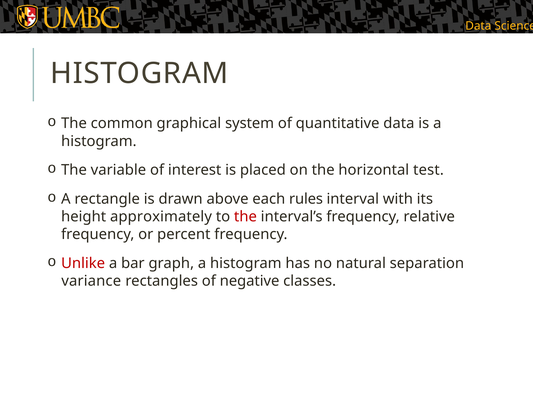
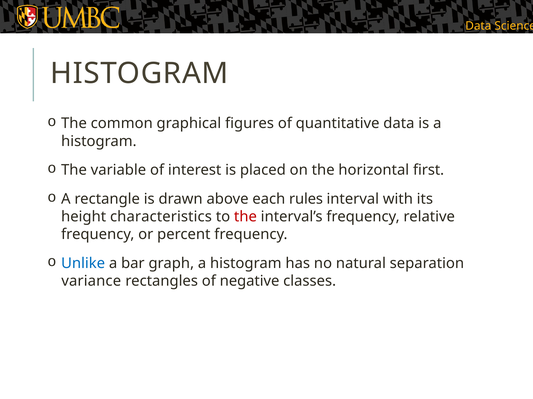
system: system -> figures (250, 124)
test: test -> first (429, 170)
approximately: approximately -> characteristics (161, 217)
Unlike colour: red -> blue (83, 264)
